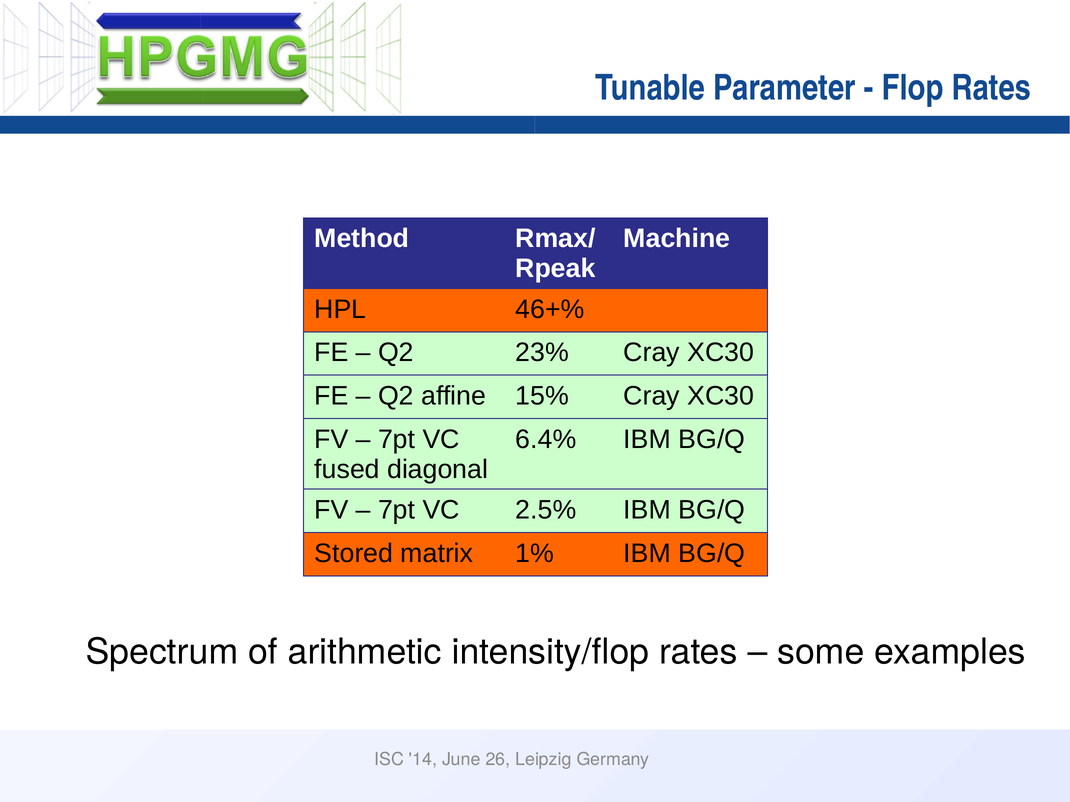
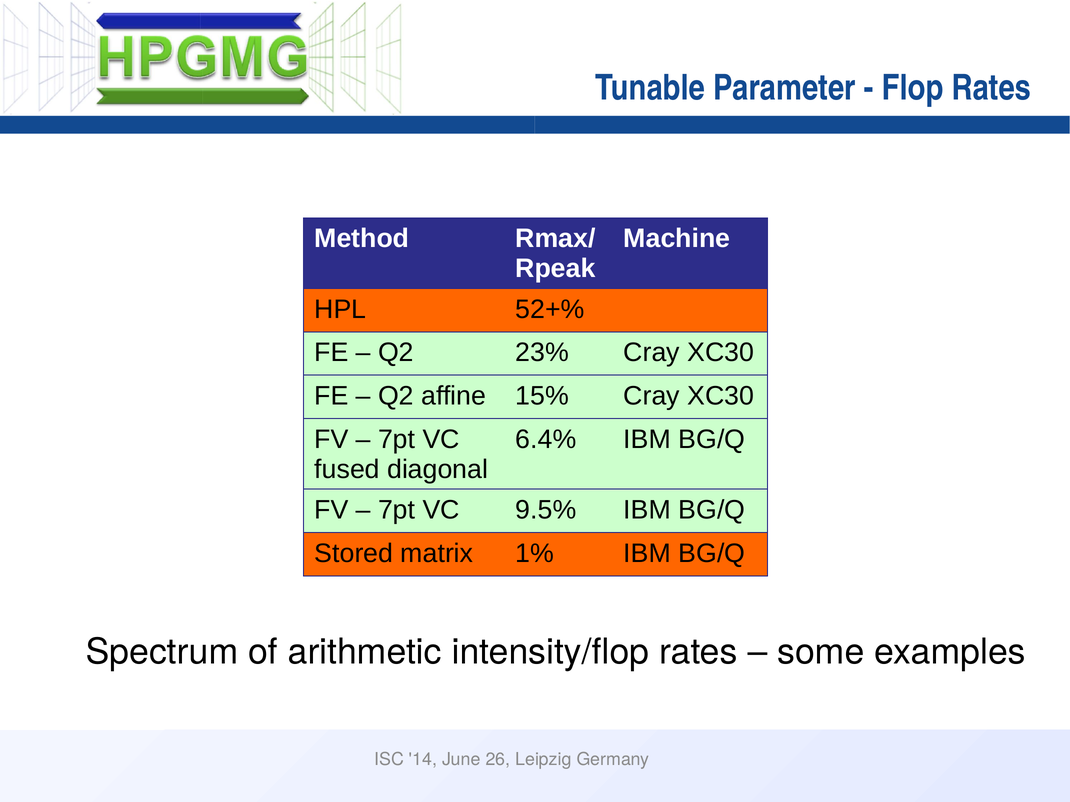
46+%: 46+% -> 52+% (550, 309)
2.5%: 2.5% -> 9.5% (546, 510)
